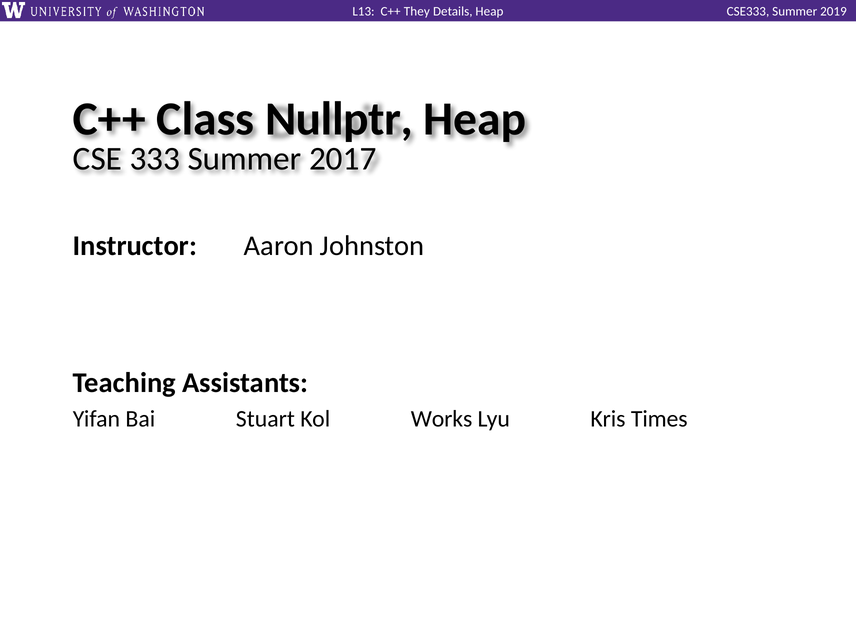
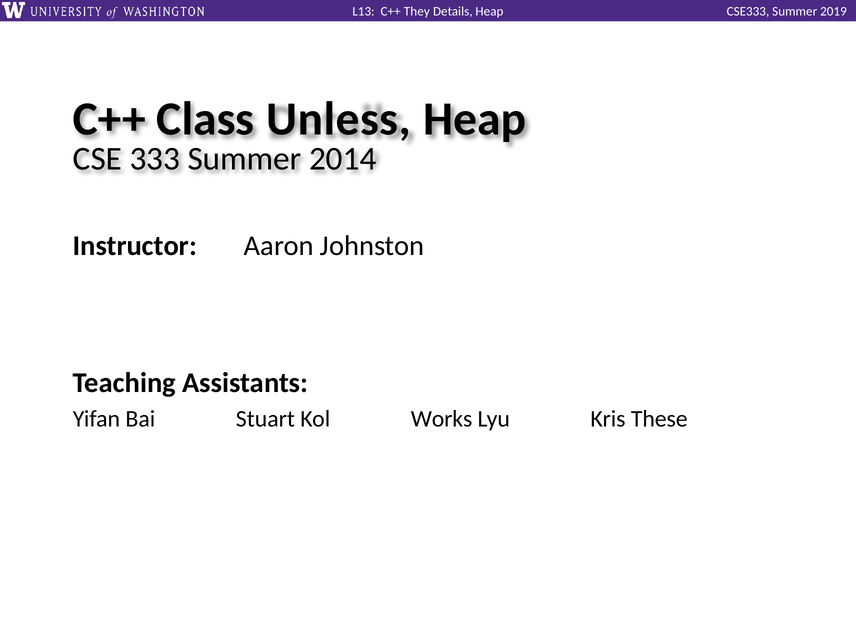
Nullptr: Nullptr -> Unless (339, 119)
2017: 2017 -> 2014 (343, 159)
Times: Times -> These (659, 419)
